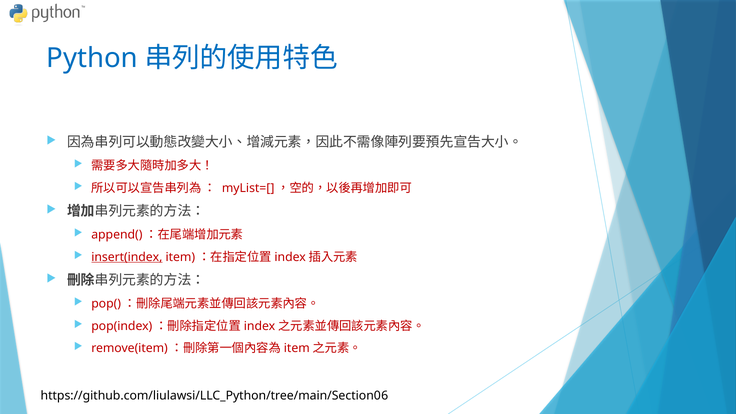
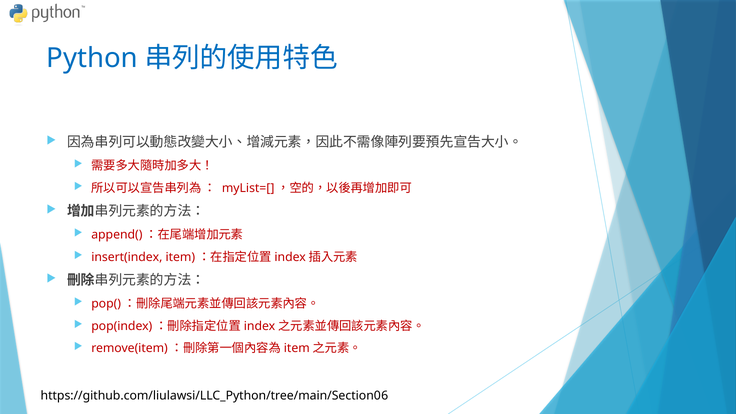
insert(index underline: present -> none (127, 257)
